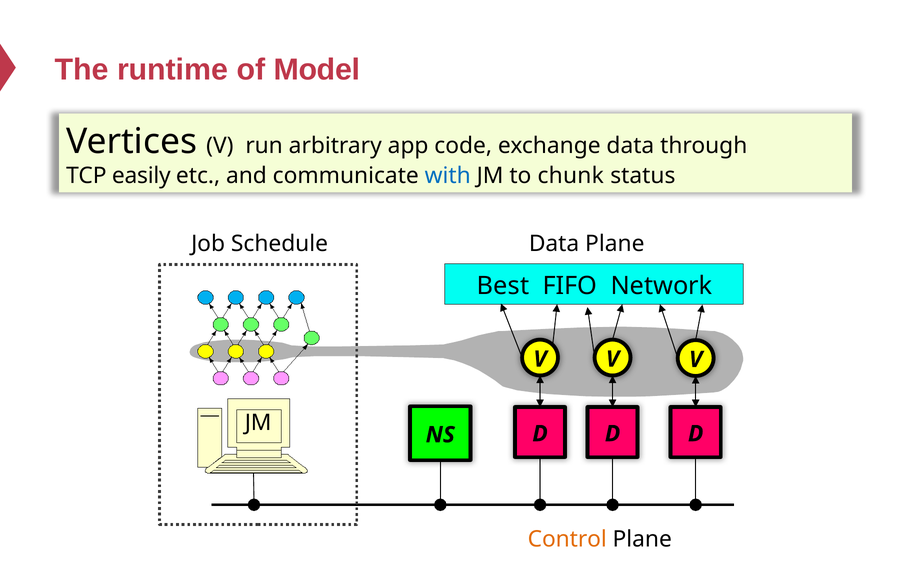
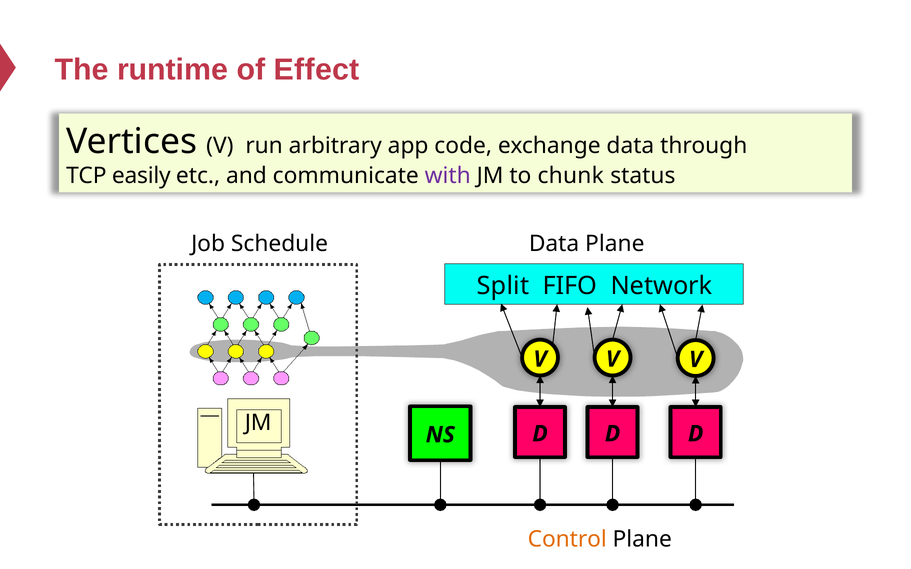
Model: Model -> Effect (317, 70)
with colour: blue -> purple (448, 176)
Best: Best -> Split (503, 286)
